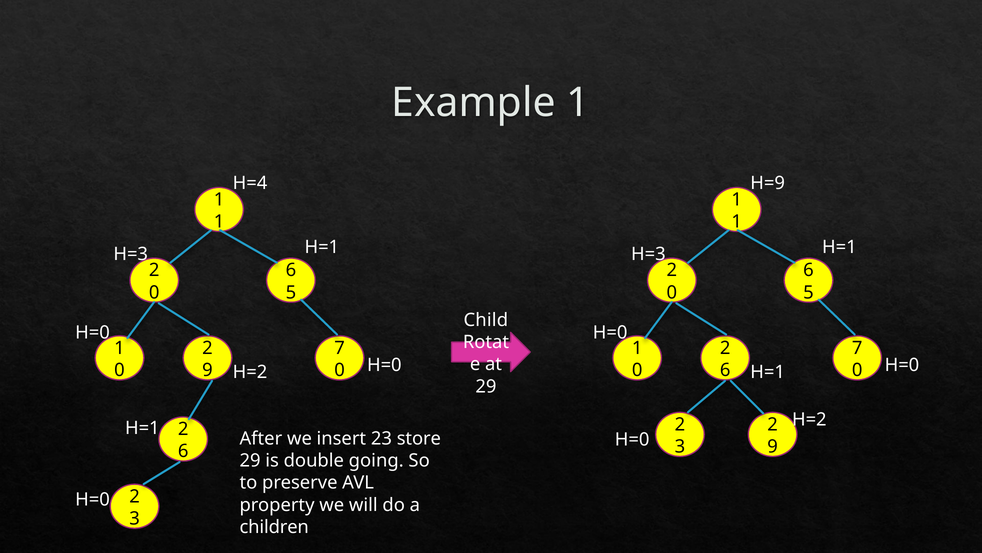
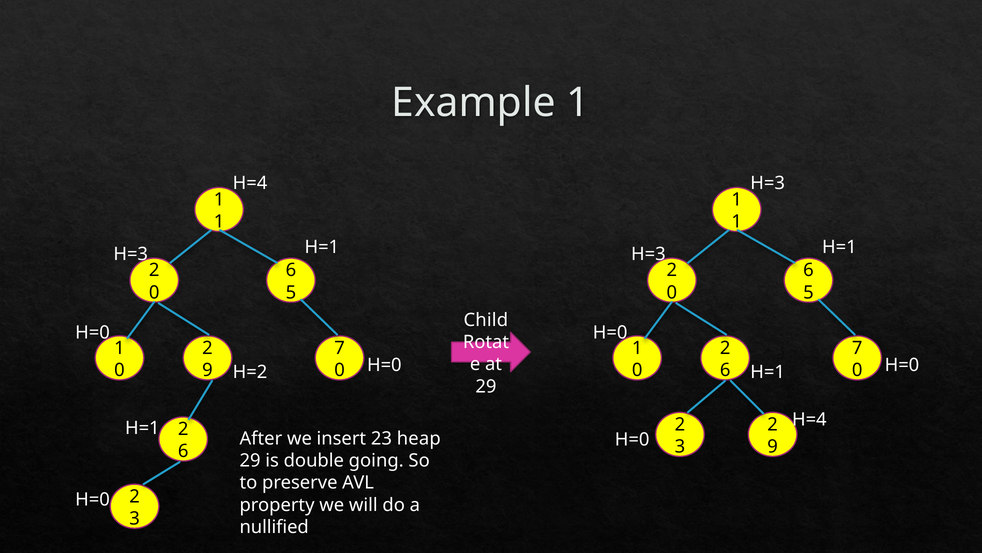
H=9: H=9 -> H=3 (768, 183)
H=2: H=2 -> H=4 (809, 419)
store: store -> heap (419, 438)
children: children -> nullified (274, 527)
